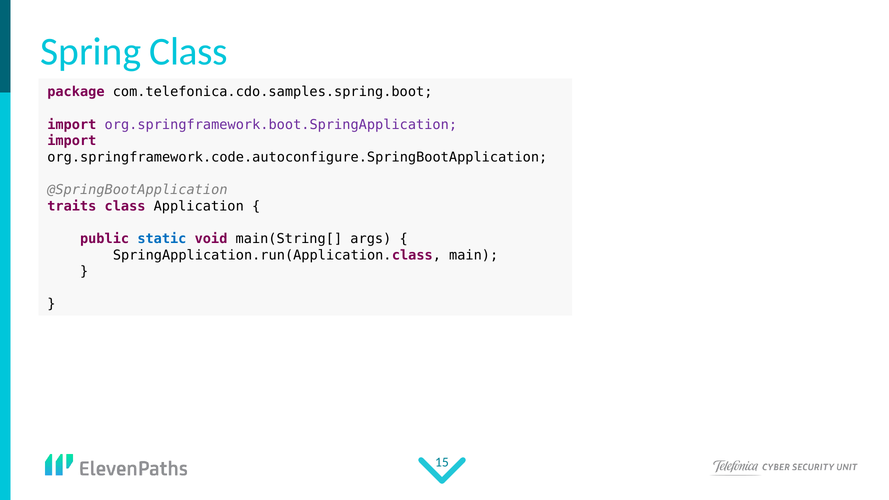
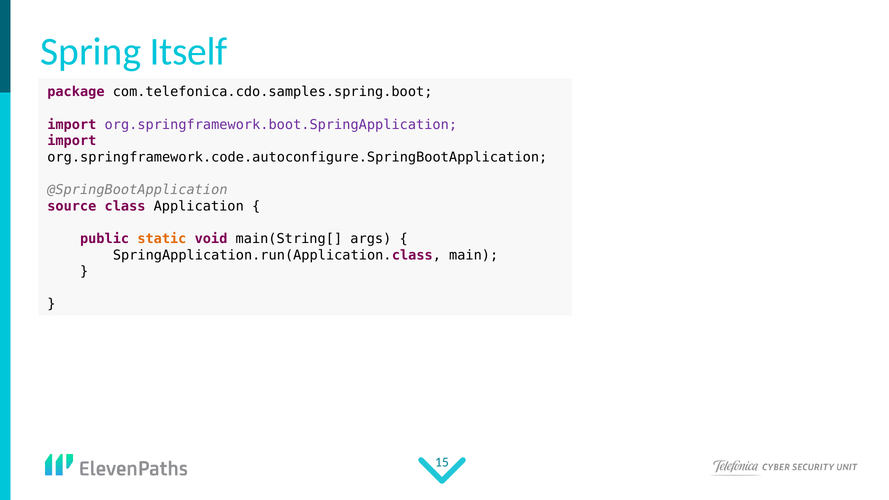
Spring Class: Class -> Itself (189, 52)
traits: traits -> source (72, 206)
static colour: blue -> orange (162, 239)
